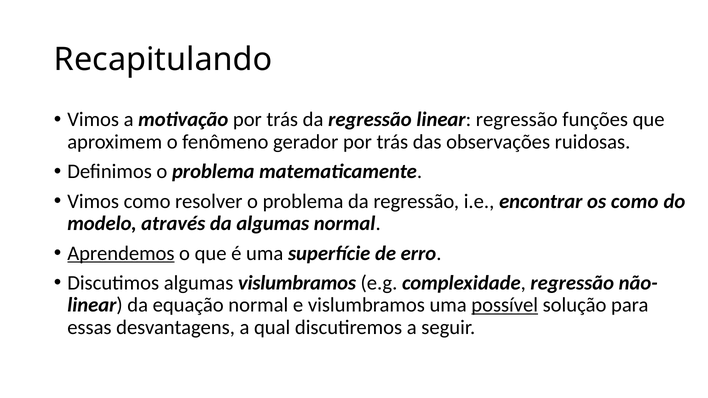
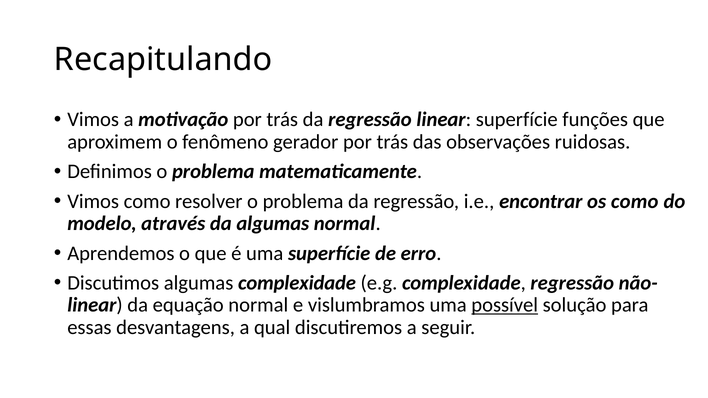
linear regressão: regressão -> superfície (517, 120)
Aprendemos underline: present -> none (121, 253)
algumas vislumbramos: vislumbramos -> complexidade (297, 283)
